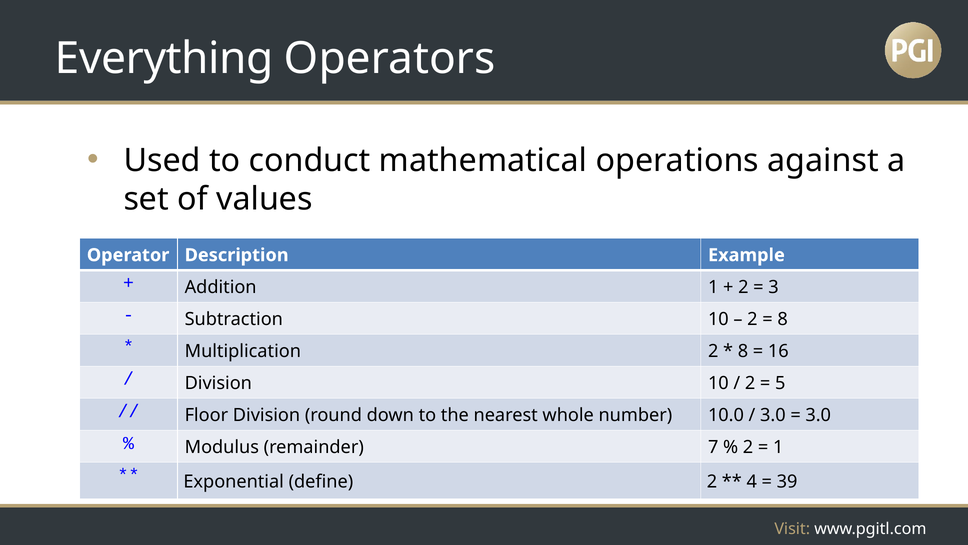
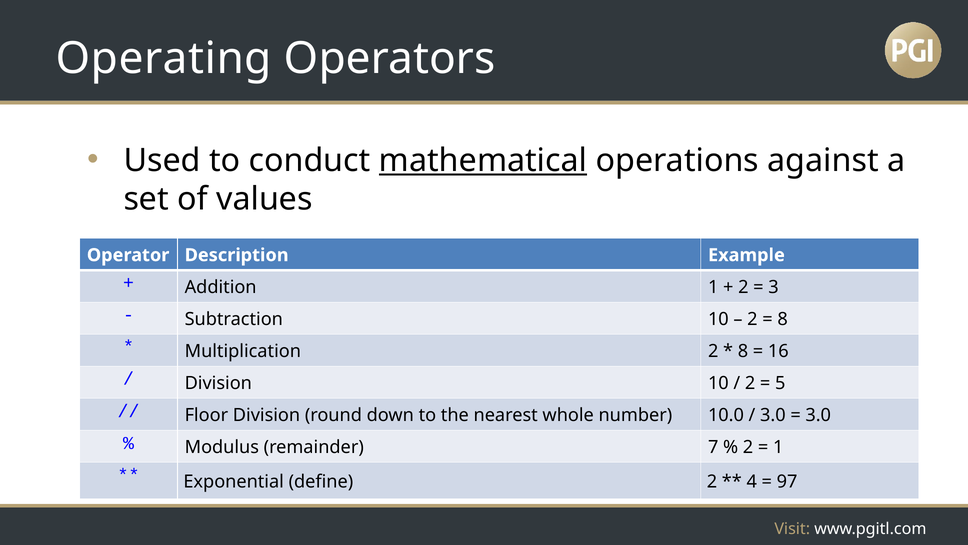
Everything: Everything -> Operating (164, 58)
mathematical underline: none -> present (483, 160)
39: 39 -> 97 (787, 481)
